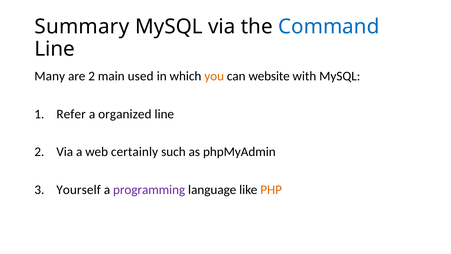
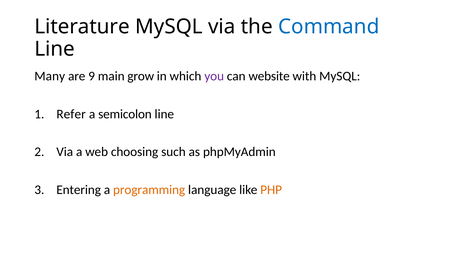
Summary: Summary -> Literature (82, 27)
are 2: 2 -> 9 (92, 76)
used: used -> grow (141, 76)
you colour: orange -> purple (214, 76)
organized: organized -> semicolon (125, 114)
certainly: certainly -> choosing (135, 152)
Yourself: Yourself -> Entering (79, 189)
programming colour: purple -> orange (149, 189)
